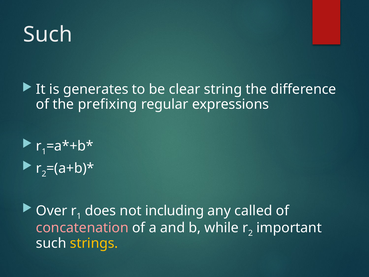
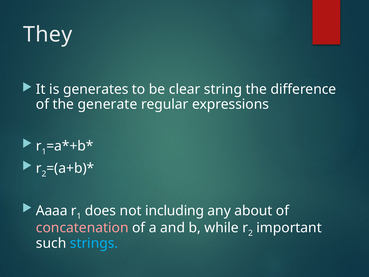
Such: Such -> They (48, 35)
prefixing: prefixing -> generate (107, 104)
Over: Over -> Aaaa (52, 211)
called: called -> about (253, 211)
strings colour: yellow -> light blue (94, 243)
